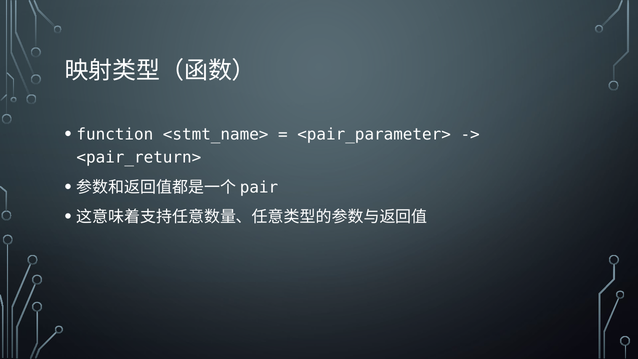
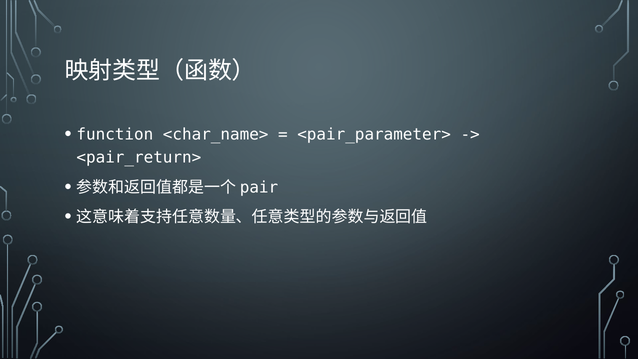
<stmt_name>: <stmt_name> -> <char_name> (216, 135)
